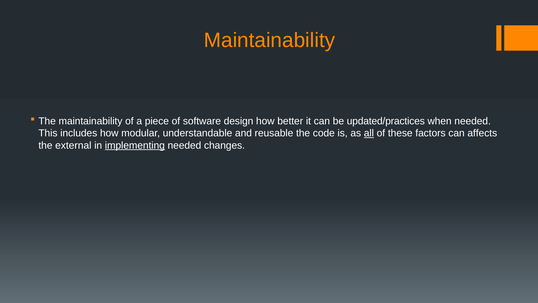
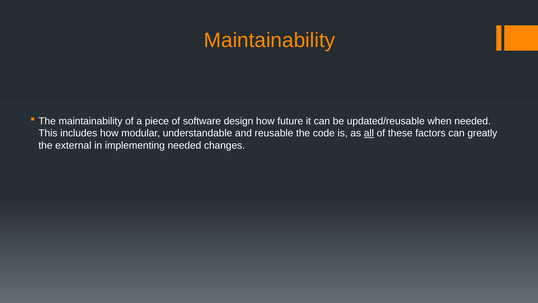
better: better -> future (290, 121)
updated/practices: updated/practices -> updated/reusable (386, 121)
affects: affects -> greatly (482, 133)
implementing underline: present -> none (135, 145)
